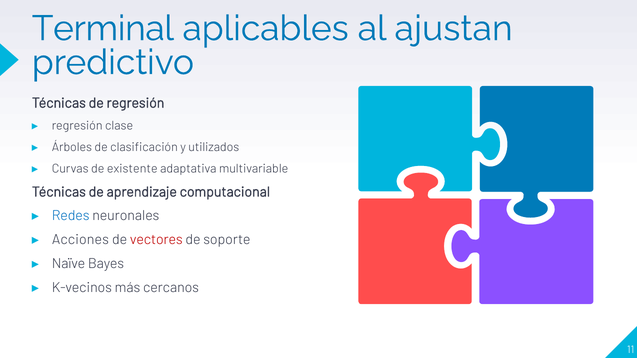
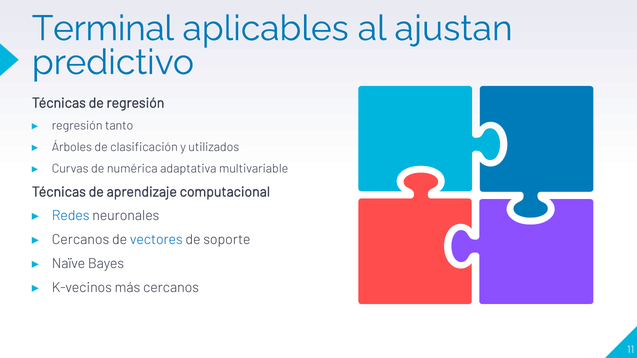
clase: clase -> tanto (119, 126)
existente: existente -> numérica (132, 169)
Acciones: Acciones -> Cercanos (81, 240)
vectores colour: red -> blue (156, 240)
